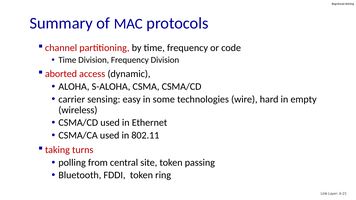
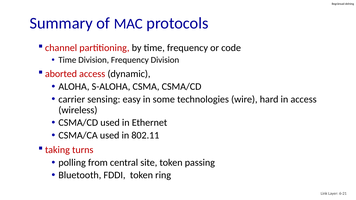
in empty: empty -> access (304, 99)
